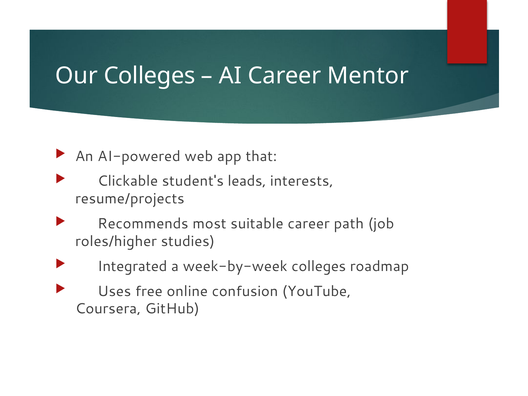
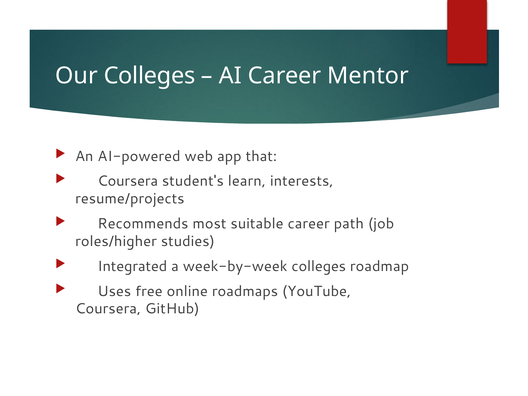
Clickable: Clickable -> Coursera (128, 181)
leads: leads -> learn (247, 181)
confusion: confusion -> roadmaps (245, 291)
